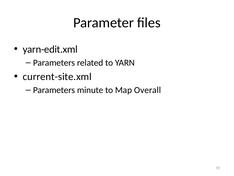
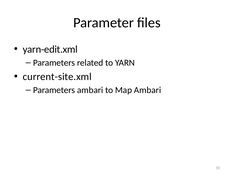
Parameters minute: minute -> ambari (90, 90)
Map Overall: Overall -> Ambari (148, 90)
